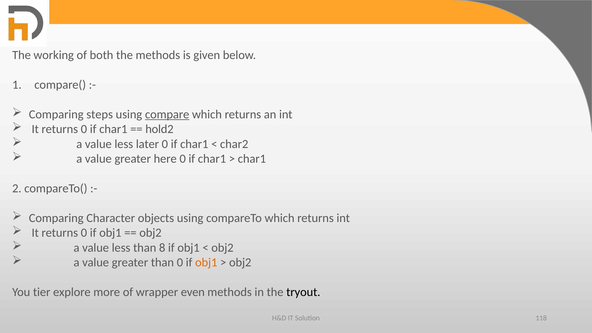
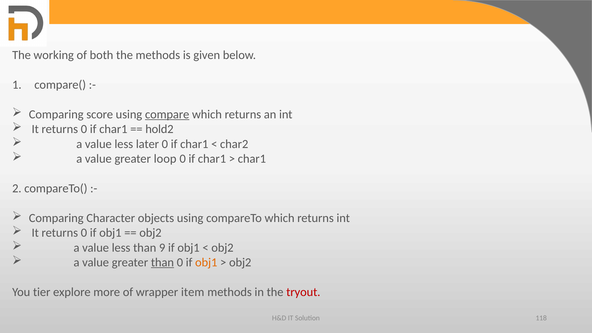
steps: steps -> score (100, 114)
here: here -> loop (165, 159)
8: 8 -> 9 (162, 248)
than underline: none -> present (162, 262)
even: even -> item (193, 292)
tryout colour: black -> red (303, 292)
